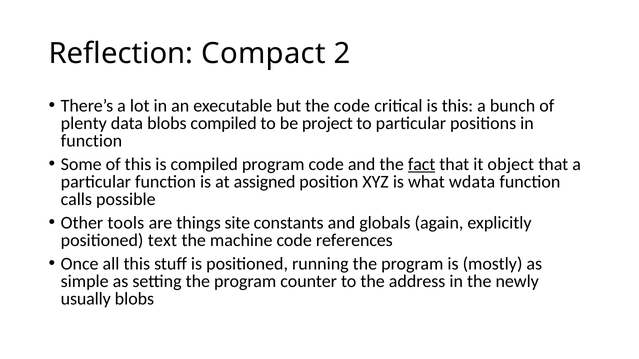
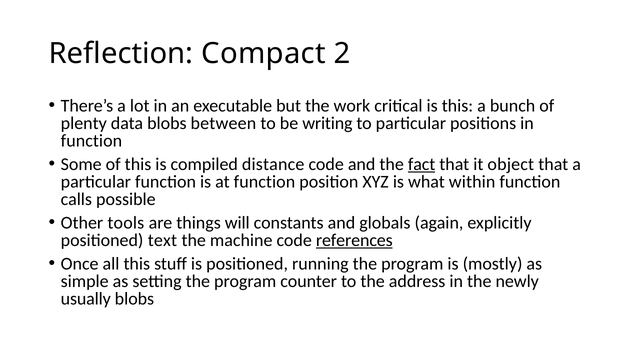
the code: code -> work (352, 106)
blobs compiled: compiled -> between (223, 124)
project: project -> writing (327, 124)
compiled program: program -> distance (273, 165)
at assigned: assigned -> function (264, 182)
wdata: wdata -> within (472, 182)
site: site -> will (237, 223)
references underline: none -> present (354, 241)
